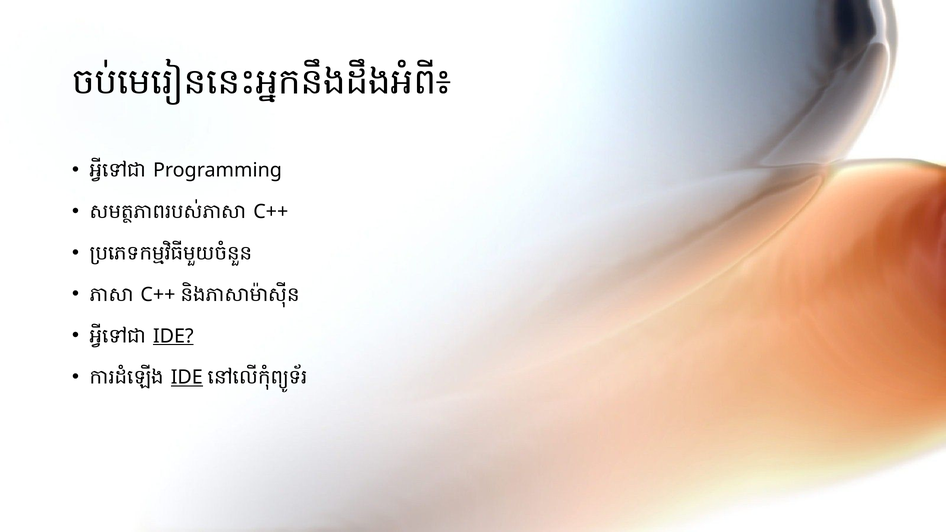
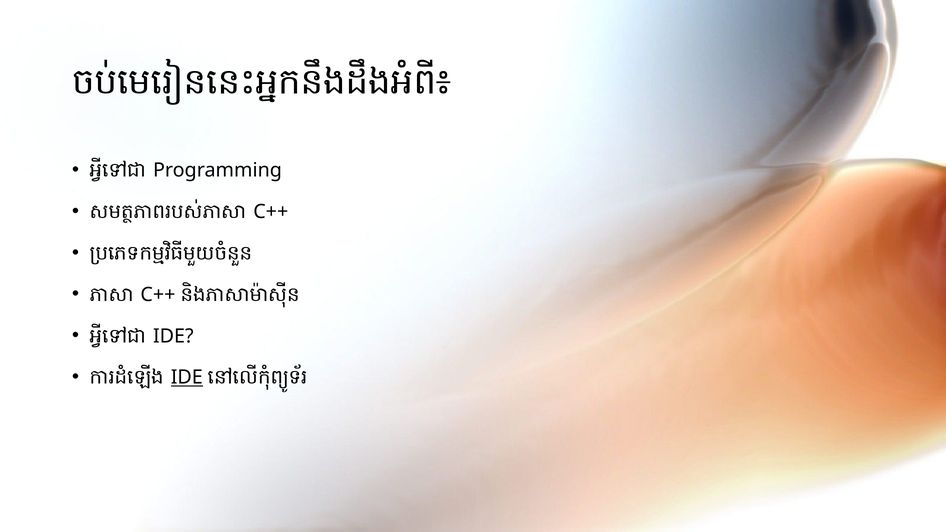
IDE underline: present -> none (173, 336)
